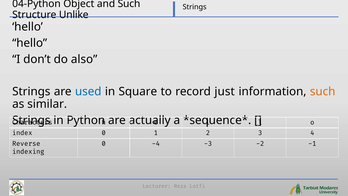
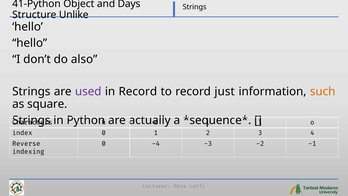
04-Python: 04-Python -> 41-Python (36, 4)
and Such: Such -> Days (129, 4)
used colour: blue -> purple (88, 91)
in Square: Square -> Record (138, 91)
similar: similar -> square (47, 104)
